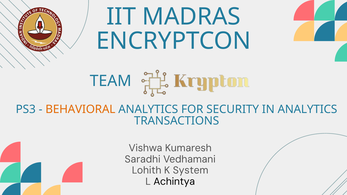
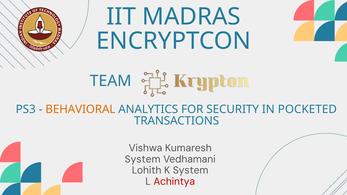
IN ANALYTICS: ANALYTICS -> POCKETED (307, 109)
Saradhi: Saradhi -> System (143, 159)
Achintya colour: black -> red (174, 182)
